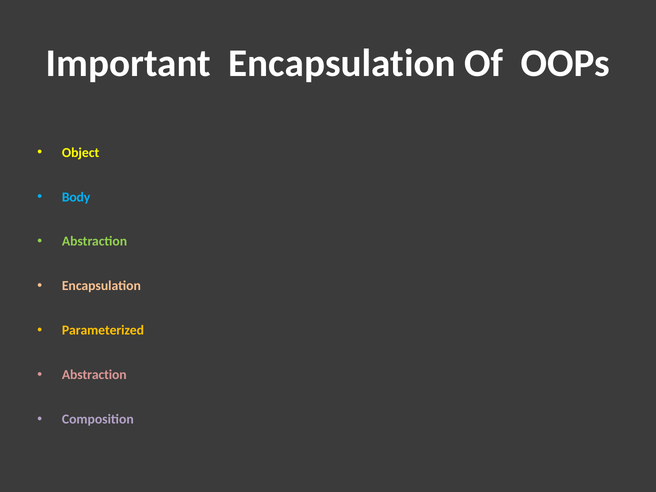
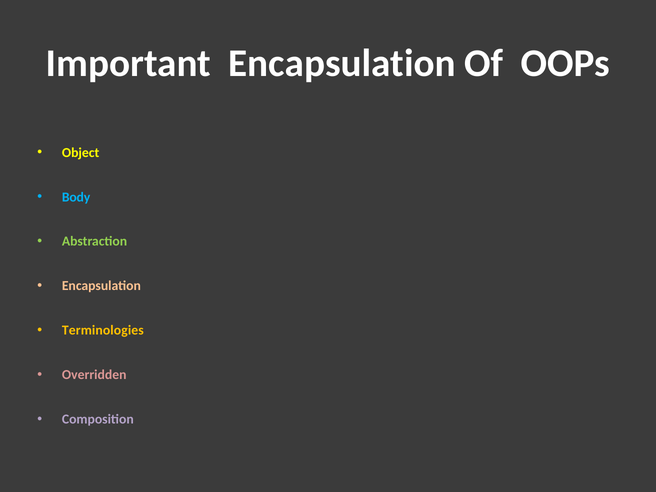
Parameterized: Parameterized -> Terminologies (103, 330)
Abstraction: Abstraction -> Overridden (94, 375)
